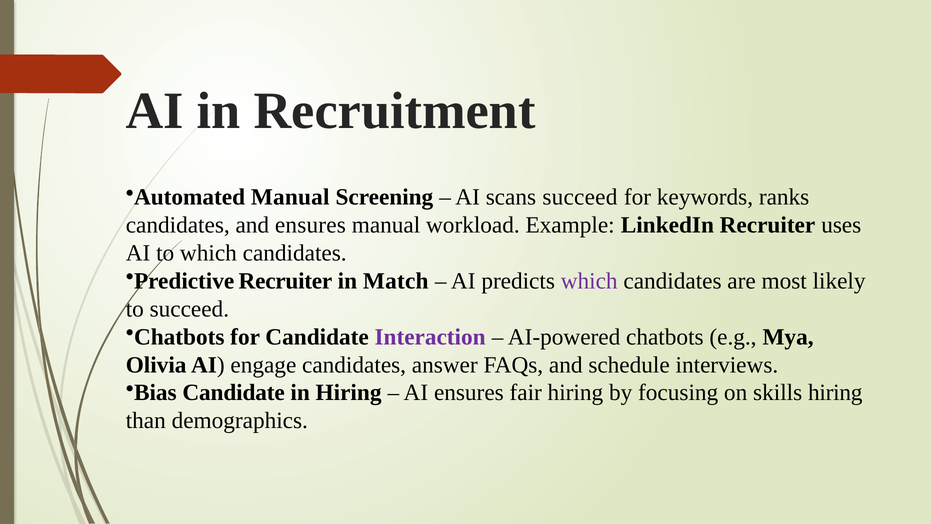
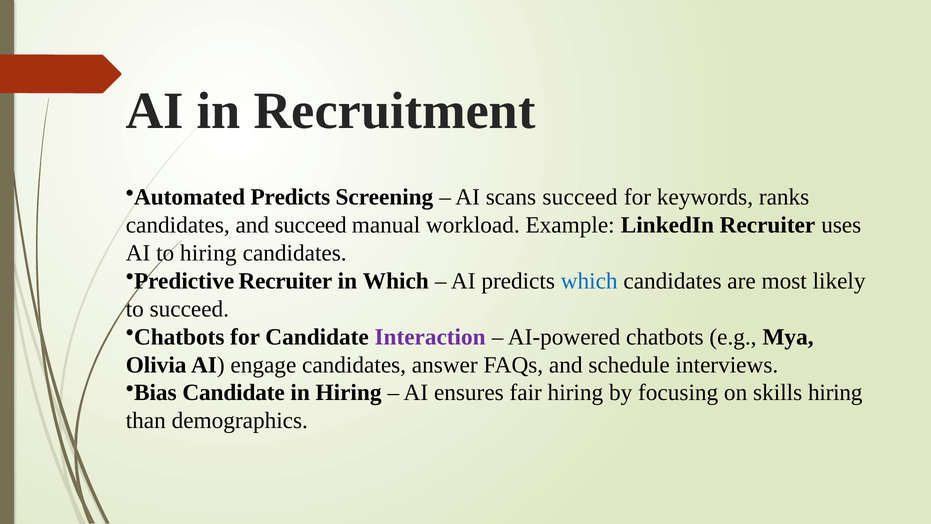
Automated Manual: Manual -> Predicts (290, 197)
and ensures: ensures -> succeed (311, 225)
to which: which -> hiring (208, 253)
in Match: Match -> Which (396, 281)
which colour: purple -> blue (589, 281)
